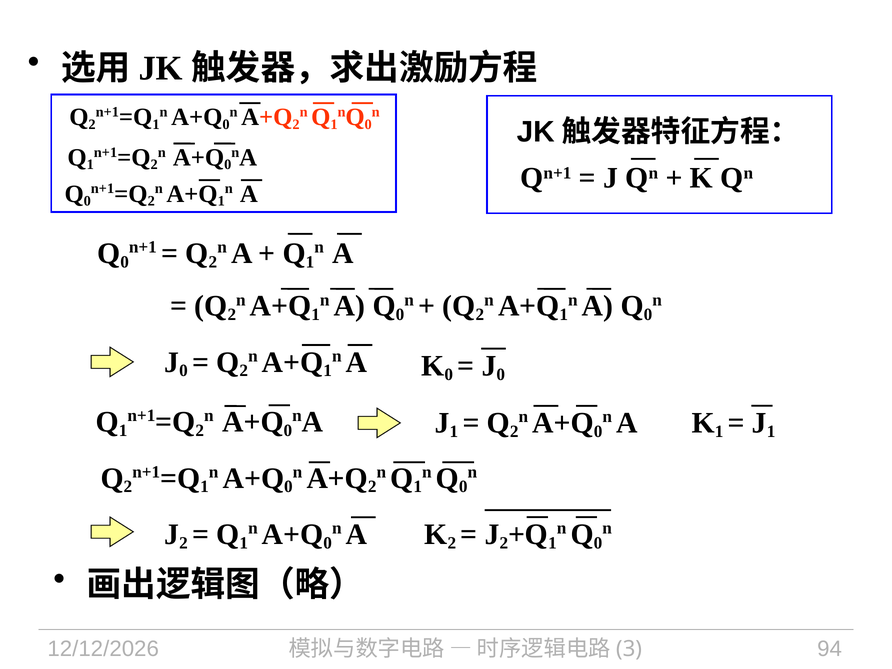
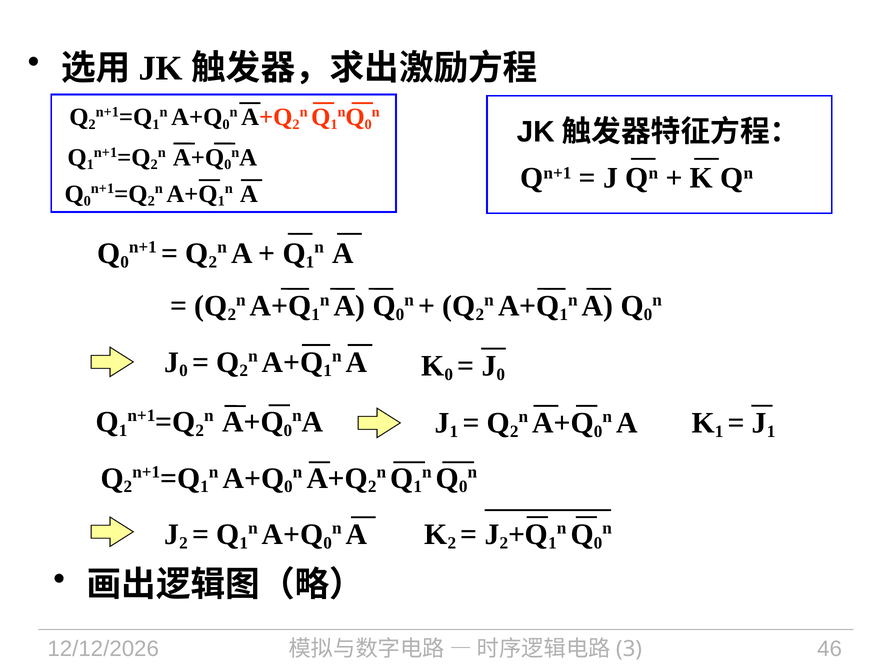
94: 94 -> 46 (830, 649)
